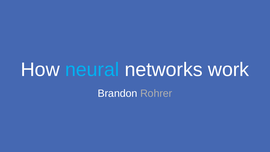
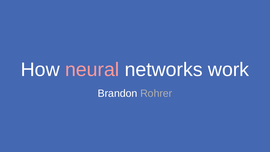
neural colour: light blue -> pink (92, 70)
